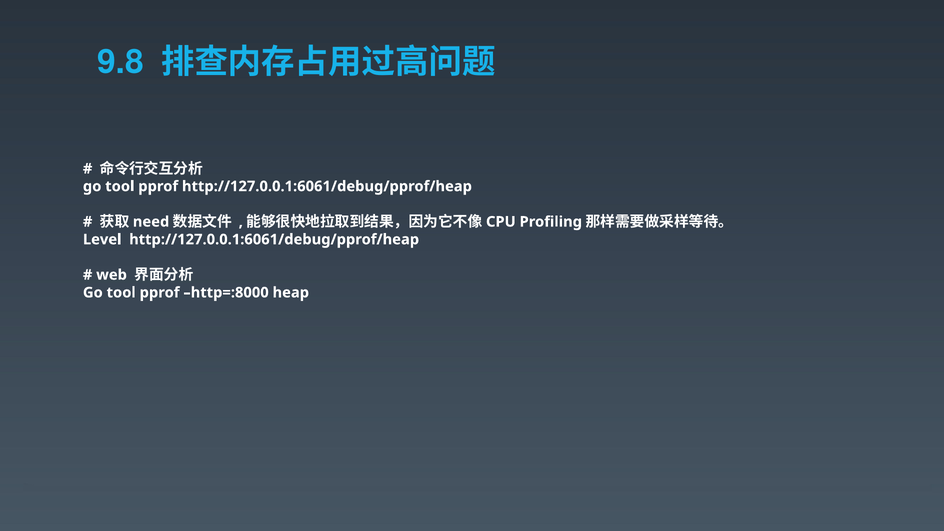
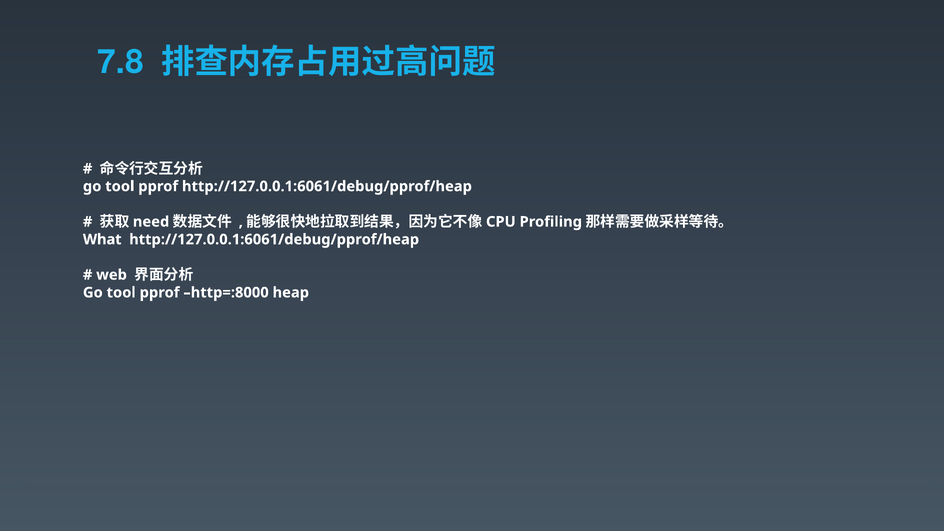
9.8: 9.8 -> 7.8 (121, 62)
Level: Level -> What (102, 239)
